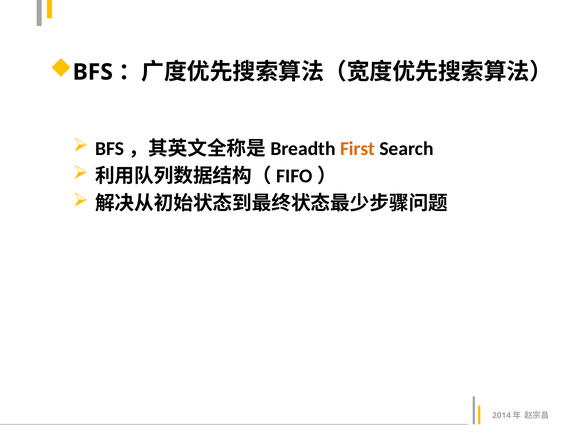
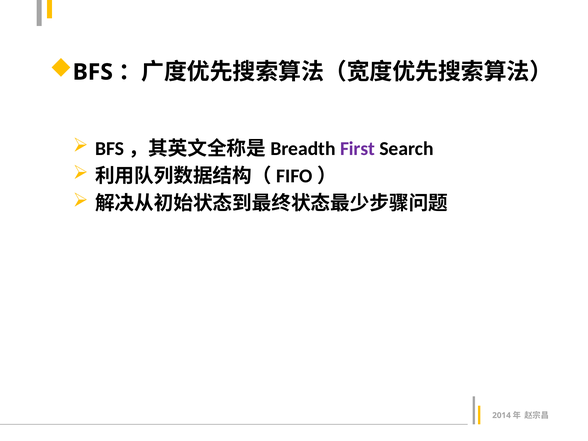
First colour: orange -> purple (358, 149)
